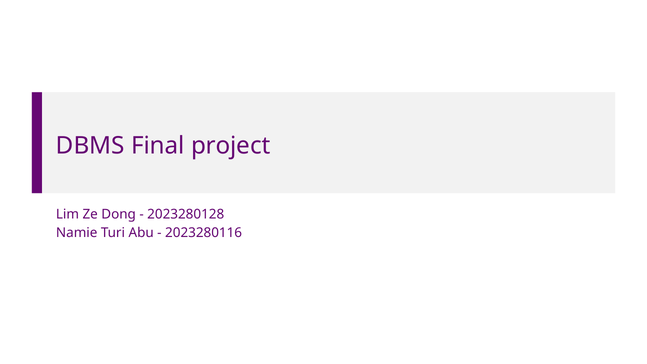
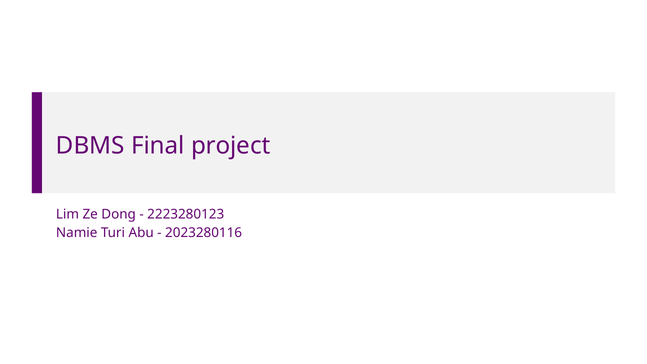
2023280128: 2023280128 -> 2223280123 (186, 214)
